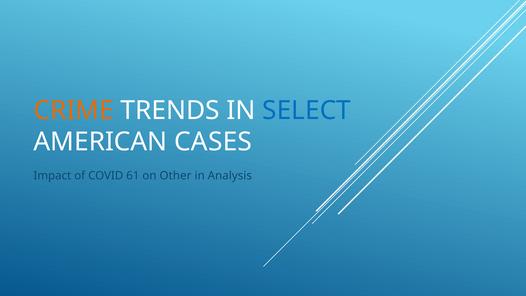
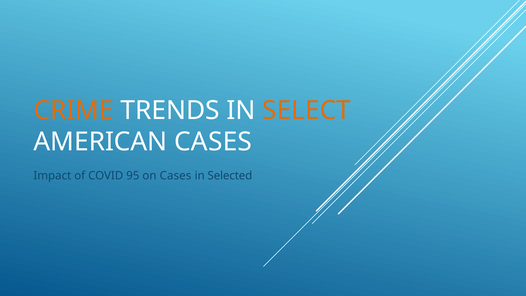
SELECT colour: blue -> orange (307, 110)
61: 61 -> 95 (133, 176)
on Other: Other -> Cases (175, 176)
Analysis: Analysis -> Selected (230, 176)
